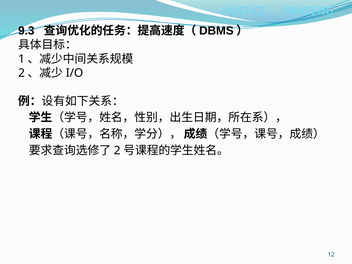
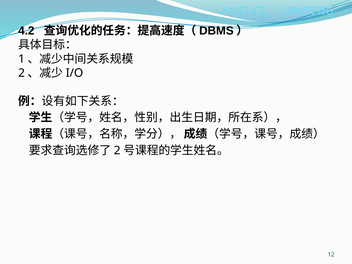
9.3: 9.3 -> 4.2 (26, 31)
